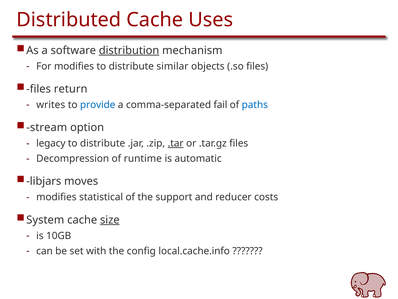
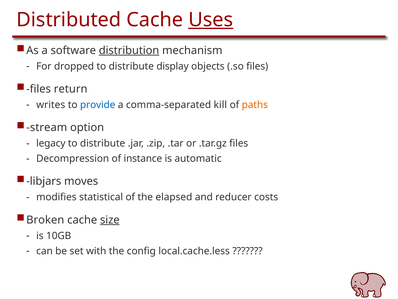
Uses underline: none -> present (211, 20)
For modifies: modifies -> dropped (74, 66)
similar: similar -> display (173, 66)
fail: fail -> kill (220, 105)
paths colour: blue -> orange (255, 105)
.tar underline: present -> none (176, 143)
runtime: runtime -> instance (143, 158)
support: support -> elapsed (174, 197)
System: System -> Broken (45, 220)
local.cache.info: local.cache.info -> local.cache.less (194, 251)
